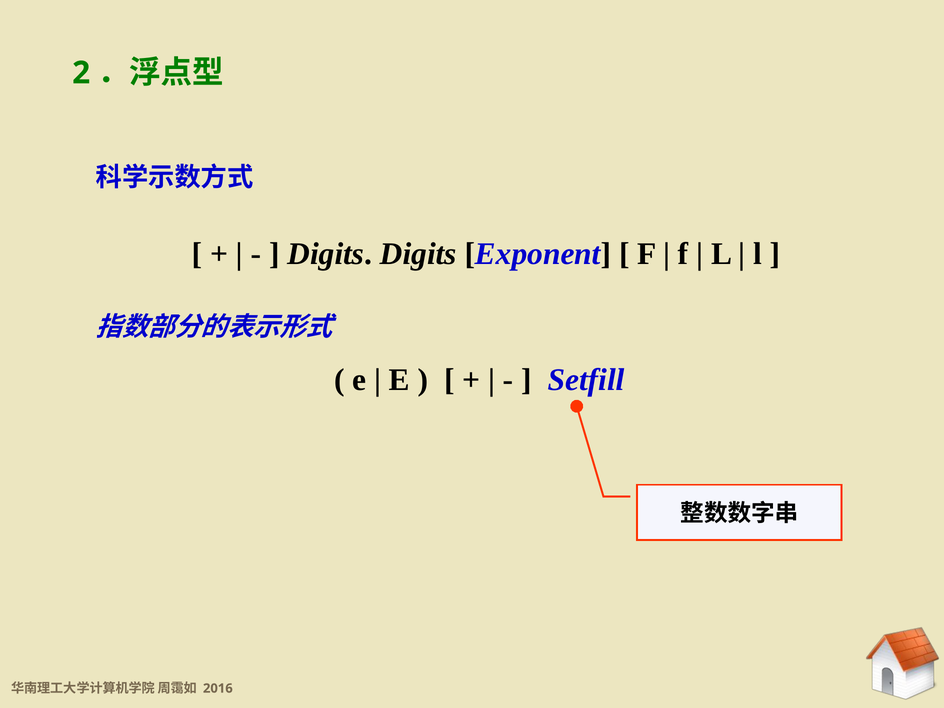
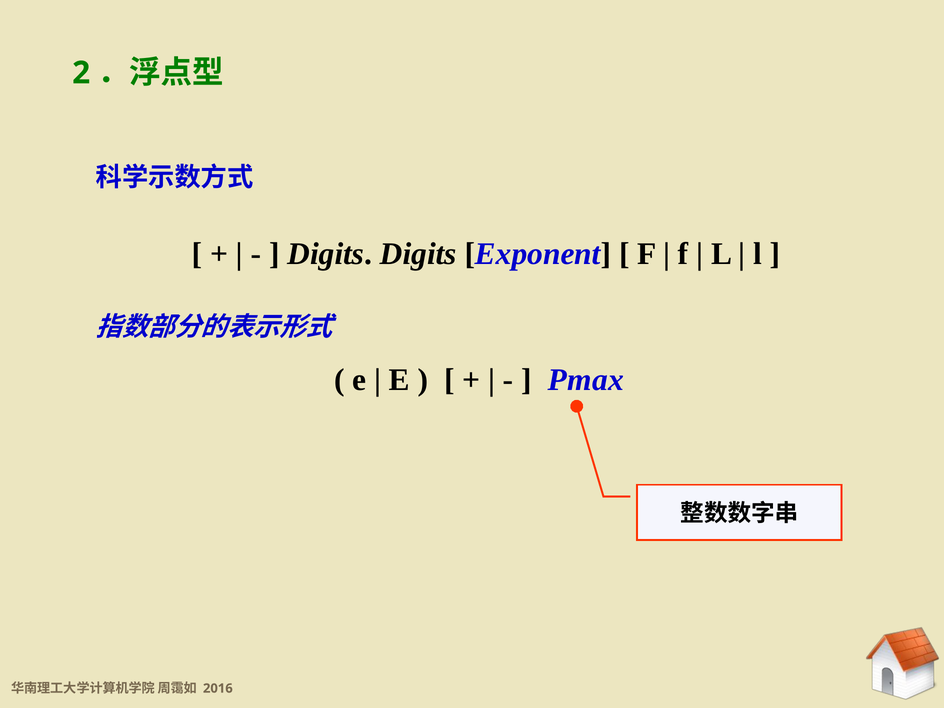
Setfill: Setfill -> Pmax (586, 380)
